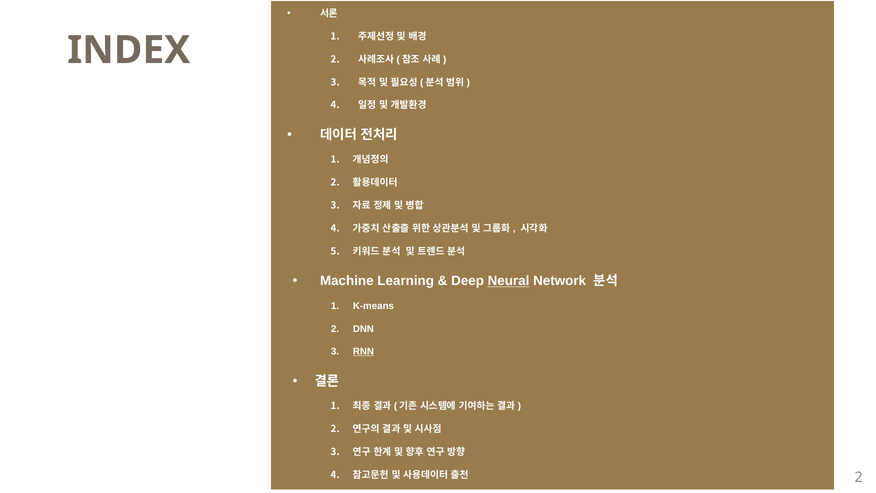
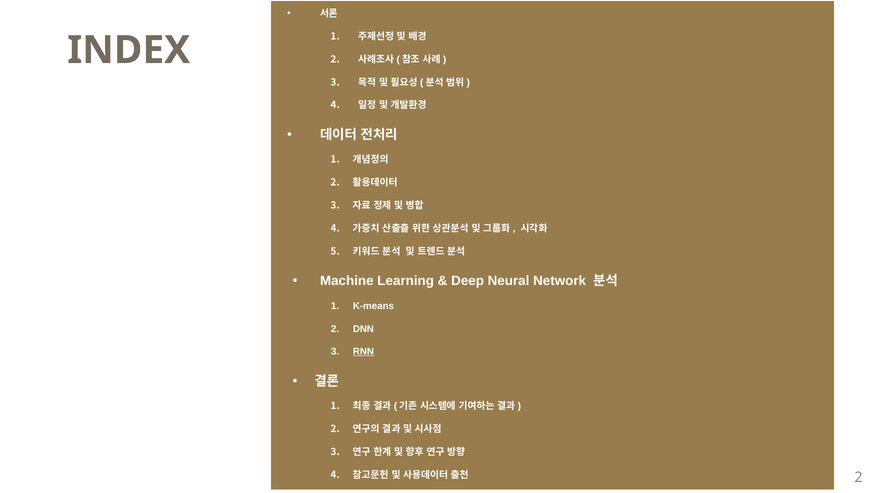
Neural underline: present -> none (509, 281)
